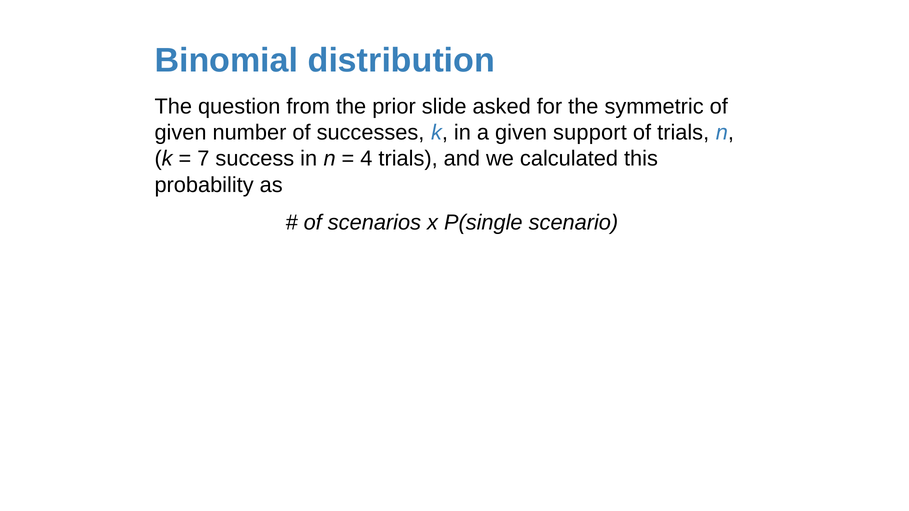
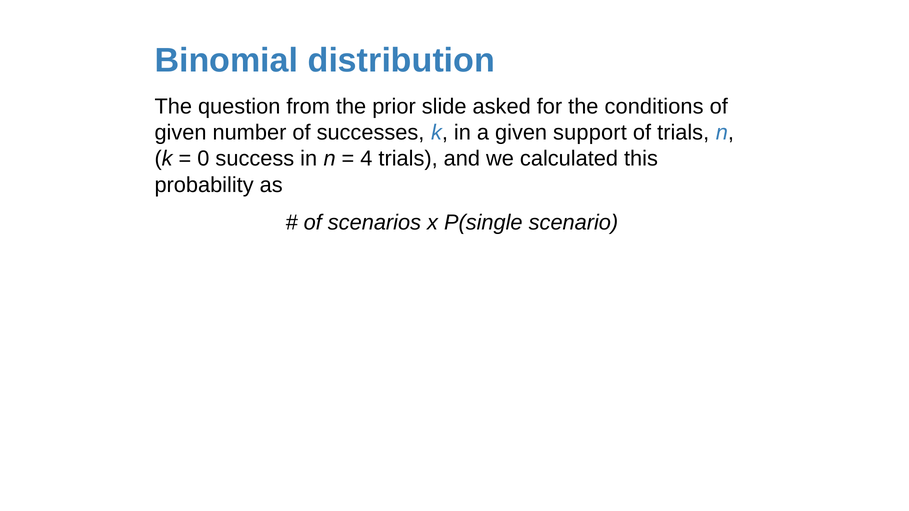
symmetric: symmetric -> conditions (654, 107)
7: 7 -> 0 (203, 159)
